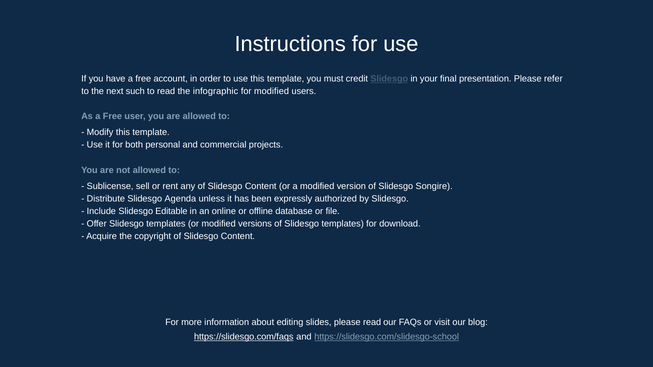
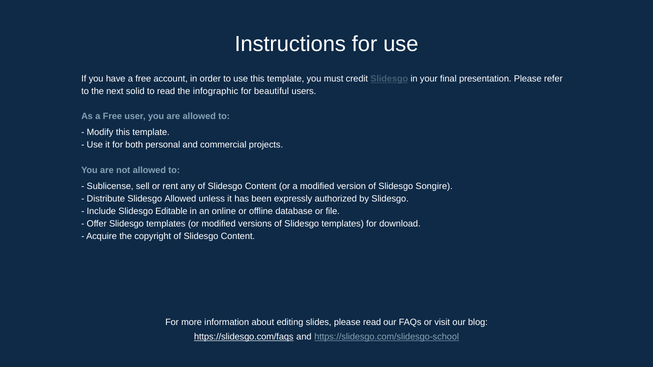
such: such -> solid (135, 91)
for modified: modified -> beautiful (272, 91)
Slidesgo Agenda: Agenda -> Allowed (180, 199)
